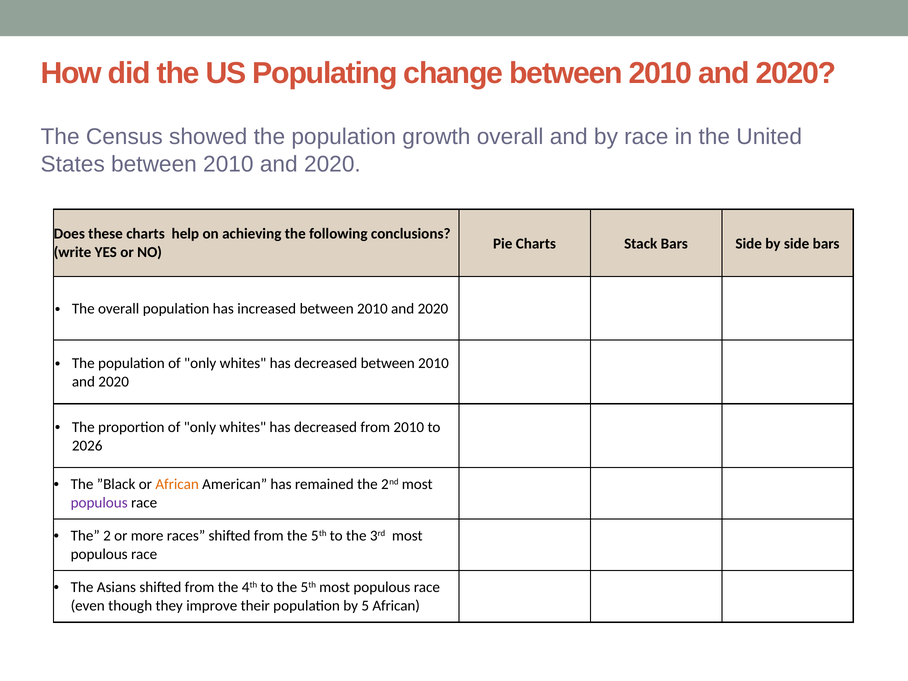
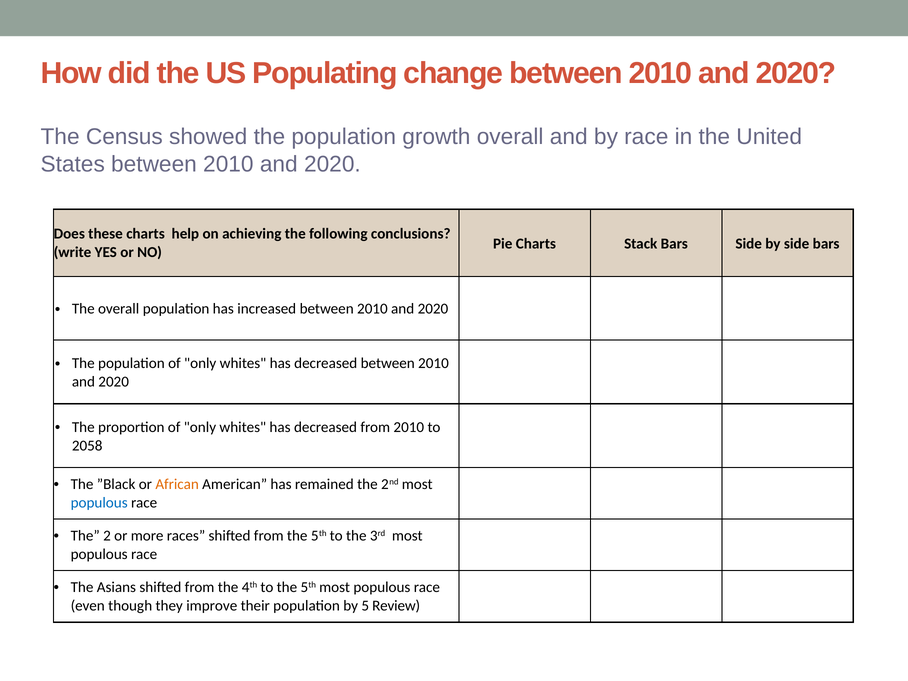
2026: 2026 -> 2058 (87, 446)
populous colour: purple -> blue (99, 503)
5 African: African -> Review (396, 606)
